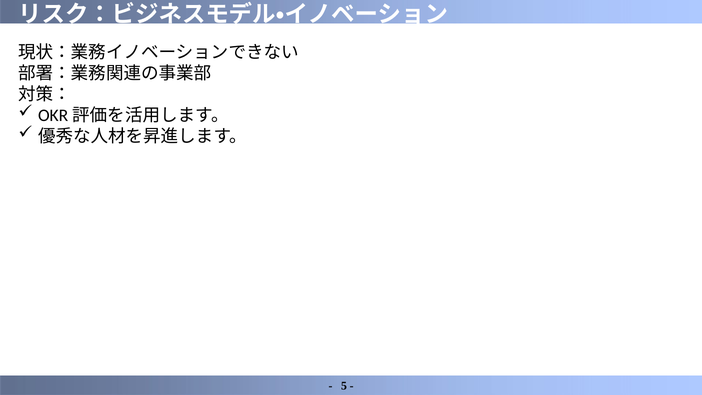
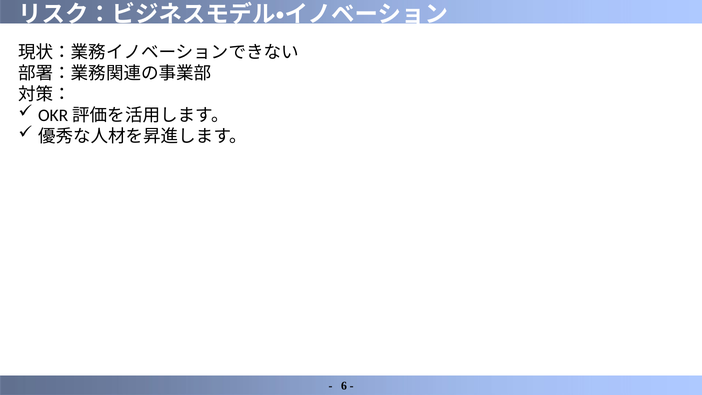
5: 5 -> 6 (344, 386)
